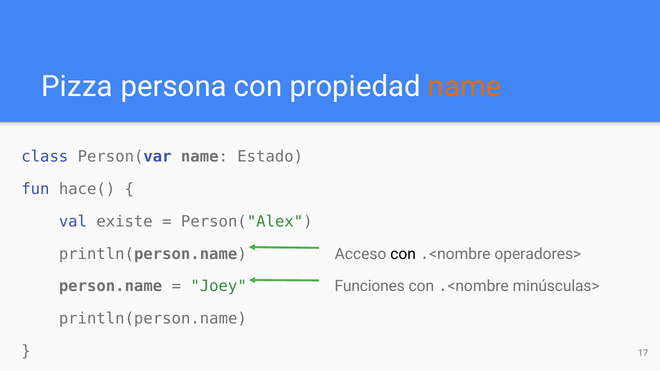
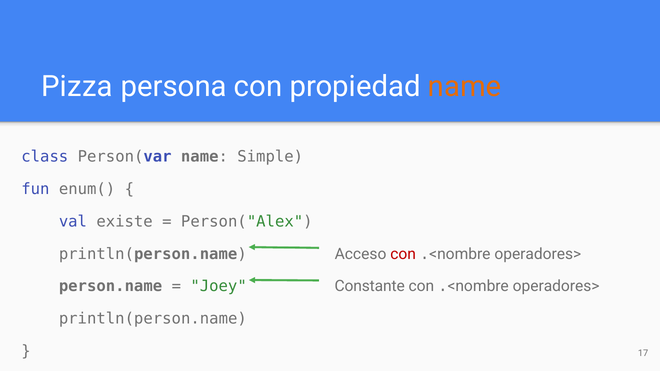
Estado: Estado -> Simple (270, 157)
hace(: hace( -> enum( (87, 189)
con colour: black -> red (403, 254)
Funciones: Funciones -> Constante (370, 287)
minúsculas>: minúsculas> -> operadores> (556, 287)
